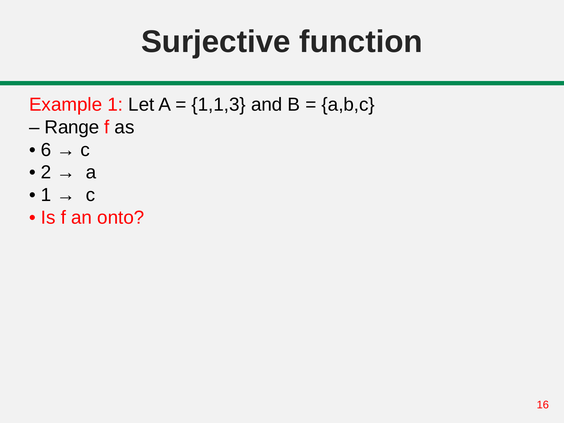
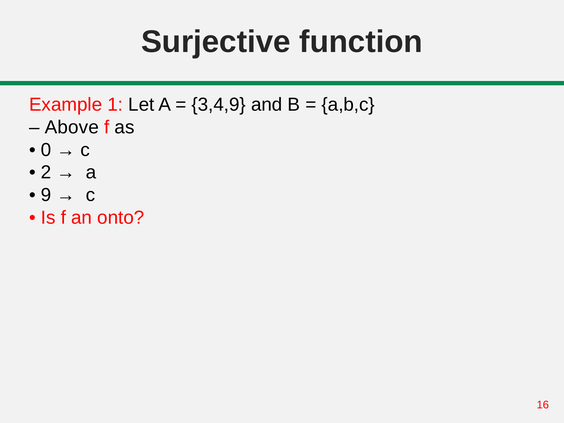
1,1,3: 1,1,3 -> 3,4,9 (219, 105)
Range: Range -> Above (72, 127)
6: 6 -> 0 (46, 150)
1: 1 -> 9 (46, 195)
